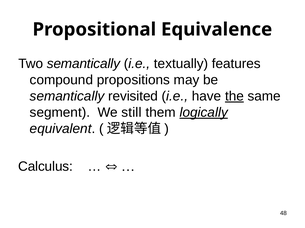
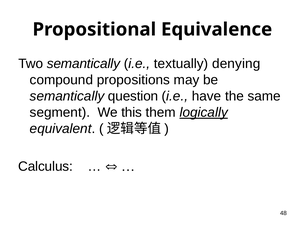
features: features -> denying (236, 64)
revisited: revisited -> question (133, 97)
the underline: present -> none (234, 97)
still: still -> this (132, 113)
